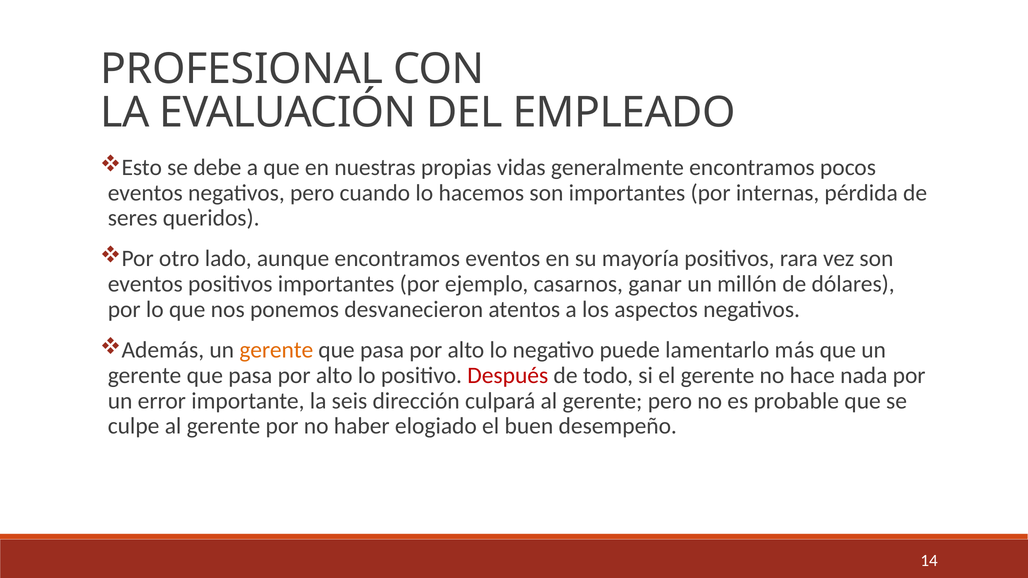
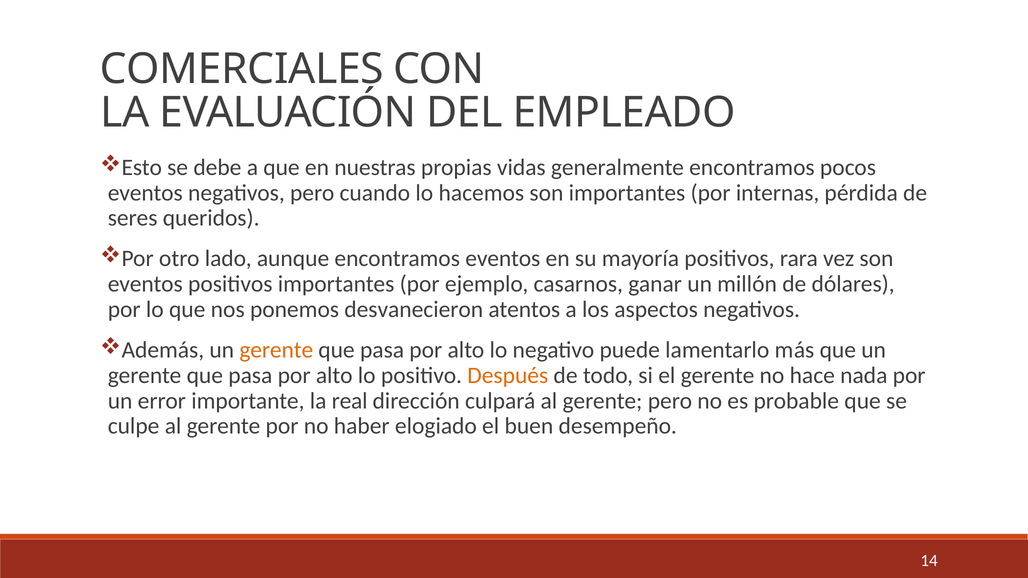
PROFESIONAL: PROFESIONAL -> COMERCIALES (242, 69)
Después colour: red -> orange (508, 375)
seis: seis -> real (350, 401)
